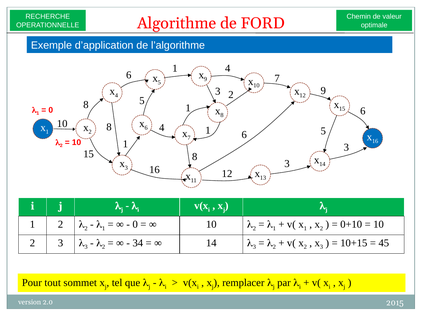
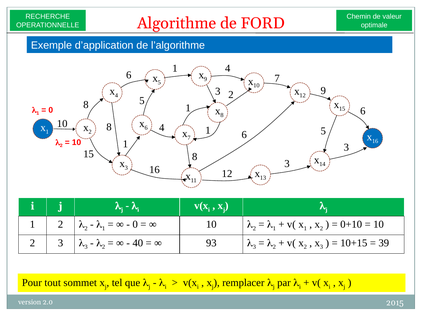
34: 34 -> 40 (138, 243)
14: 14 -> 93 (211, 243)
45: 45 -> 39 (384, 243)
